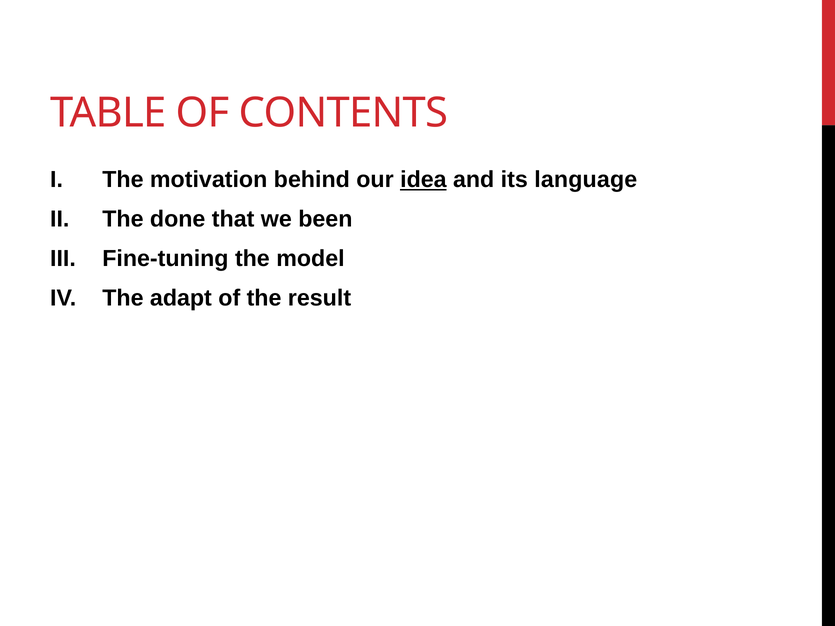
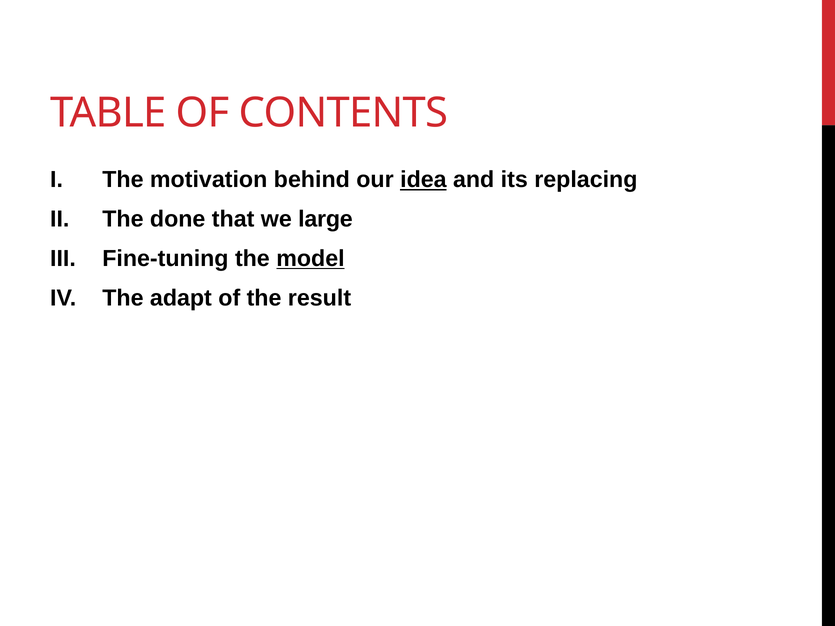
language: language -> replacing (586, 180)
been: been -> large (325, 219)
model underline: none -> present (310, 259)
